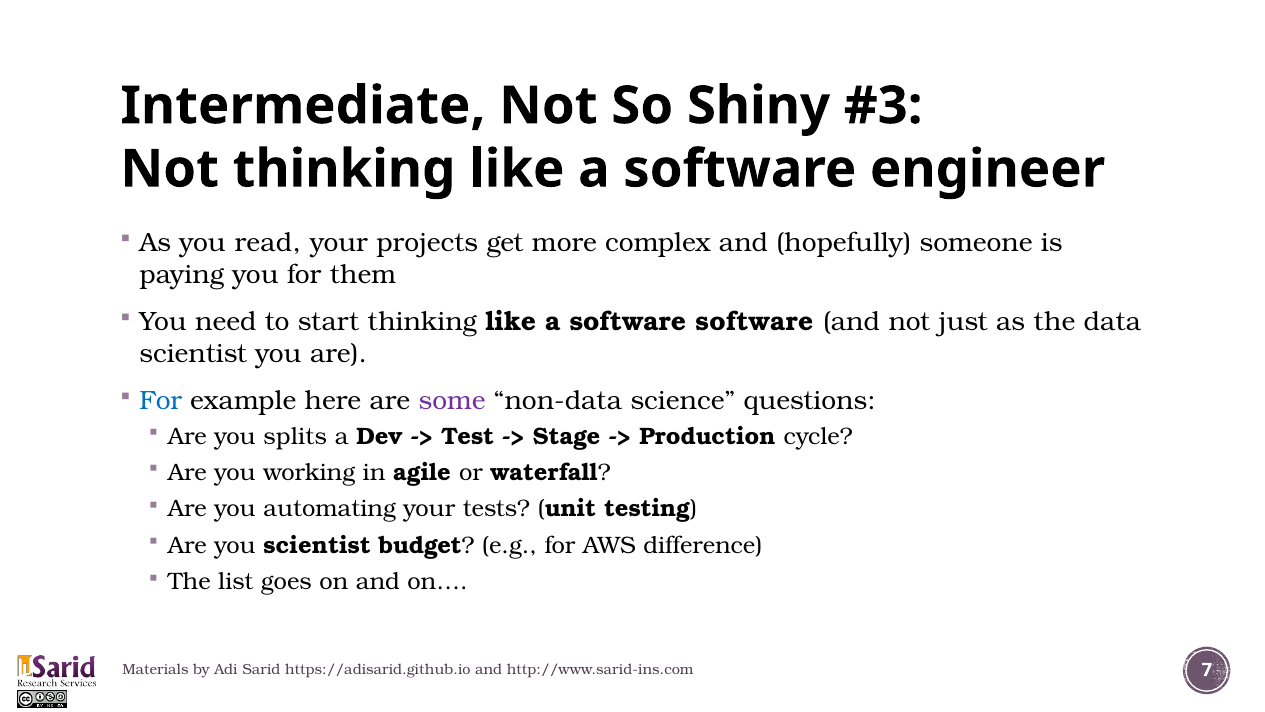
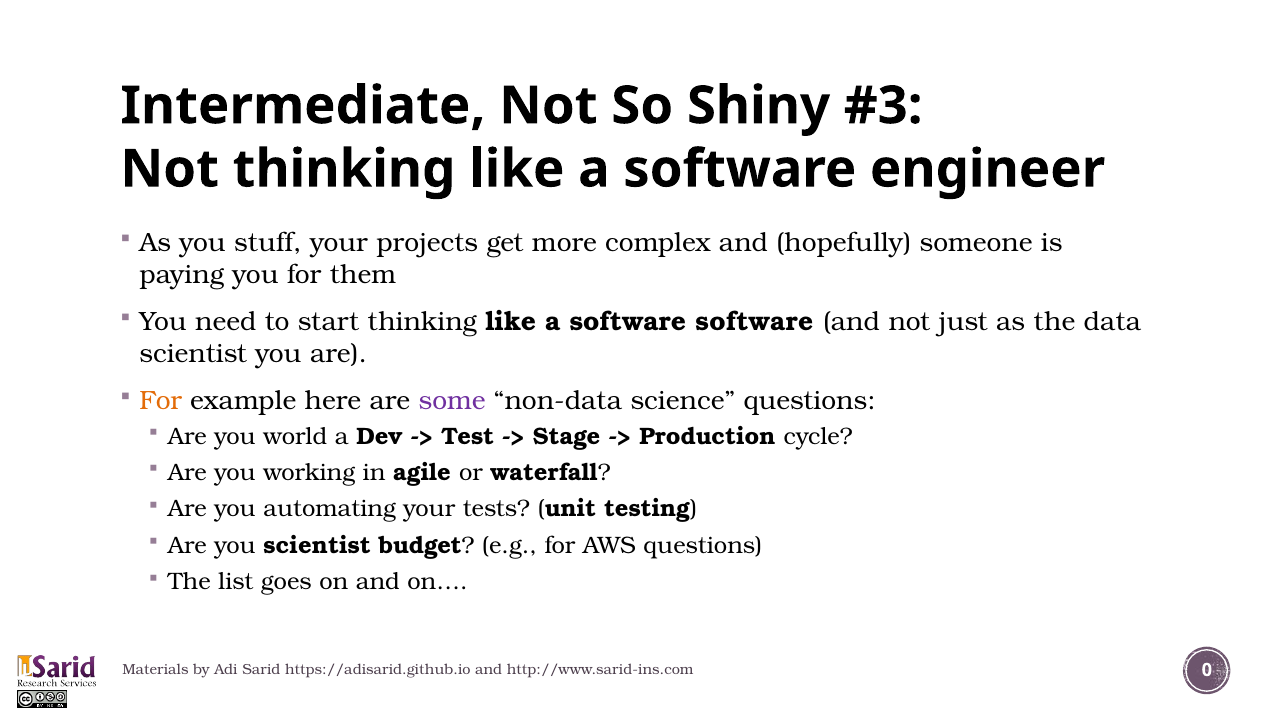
read: read -> stuff (268, 243)
For colour: blue -> orange (161, 401)
splits: splits -> world (295, 436)
AWS difference: difference -> questions (703, 545)
7: 7 -> 0 (1207, 670)
